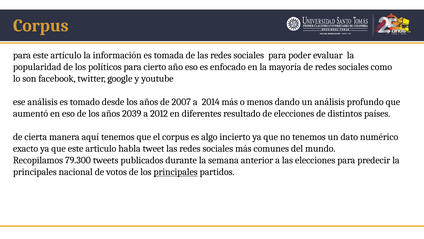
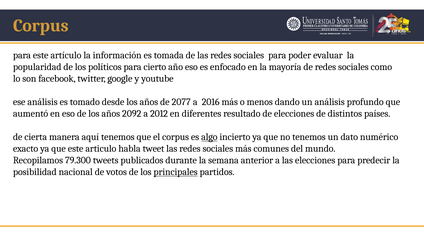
2007: 2007 -> 2077 (181, 102)
2014: 2014 -> 2016 (211, 102)
2039: 2039 -> 2092 (132, 113)
algo underline: none -> present (209, 137)
principales: principales -> posibilidad (35, 172)
